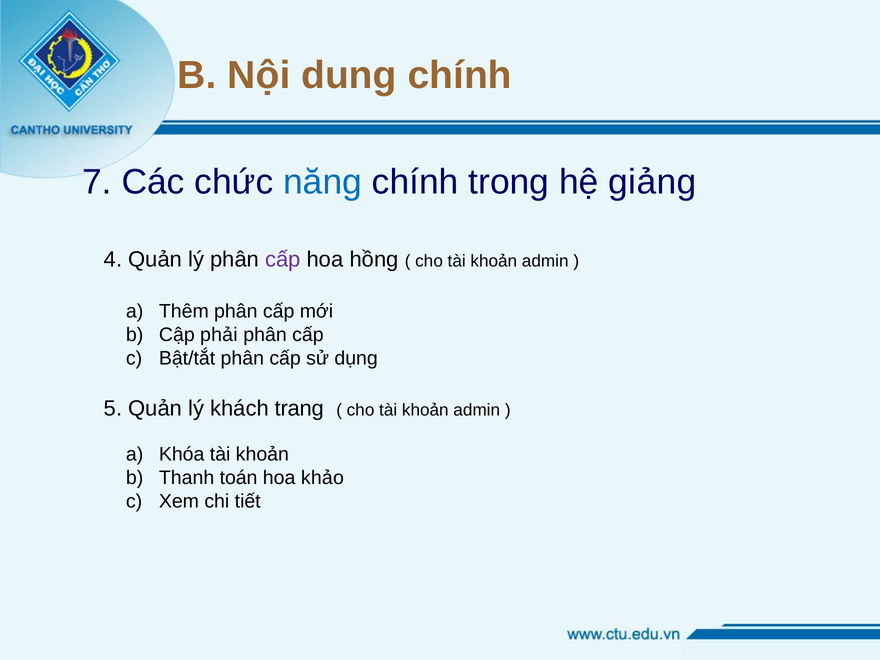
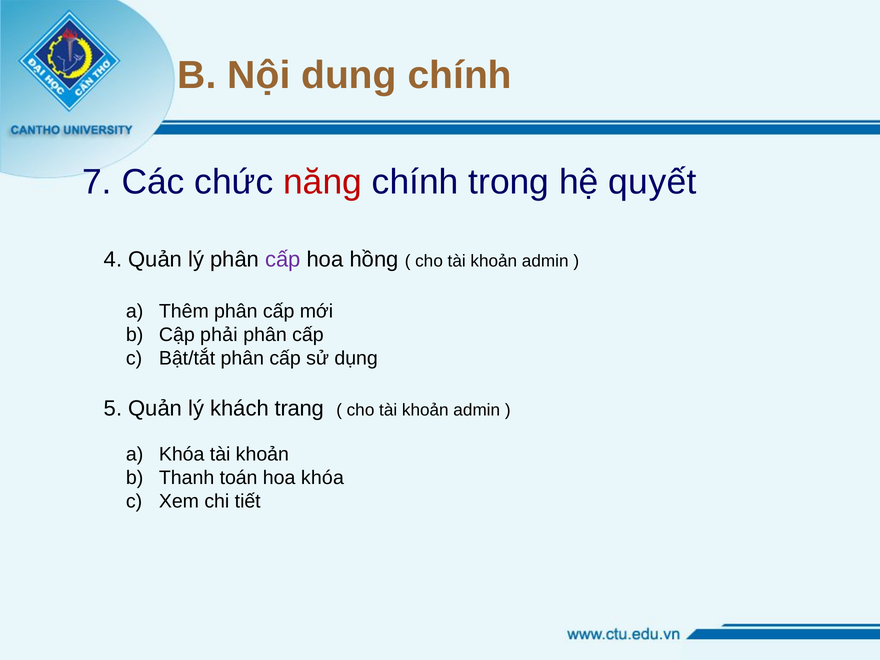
năng colour: blue -> red (323, 182)
giảng: giảng -> quyết (652, 182)
hoa khảo: khảo -> khóa (322, 478)
